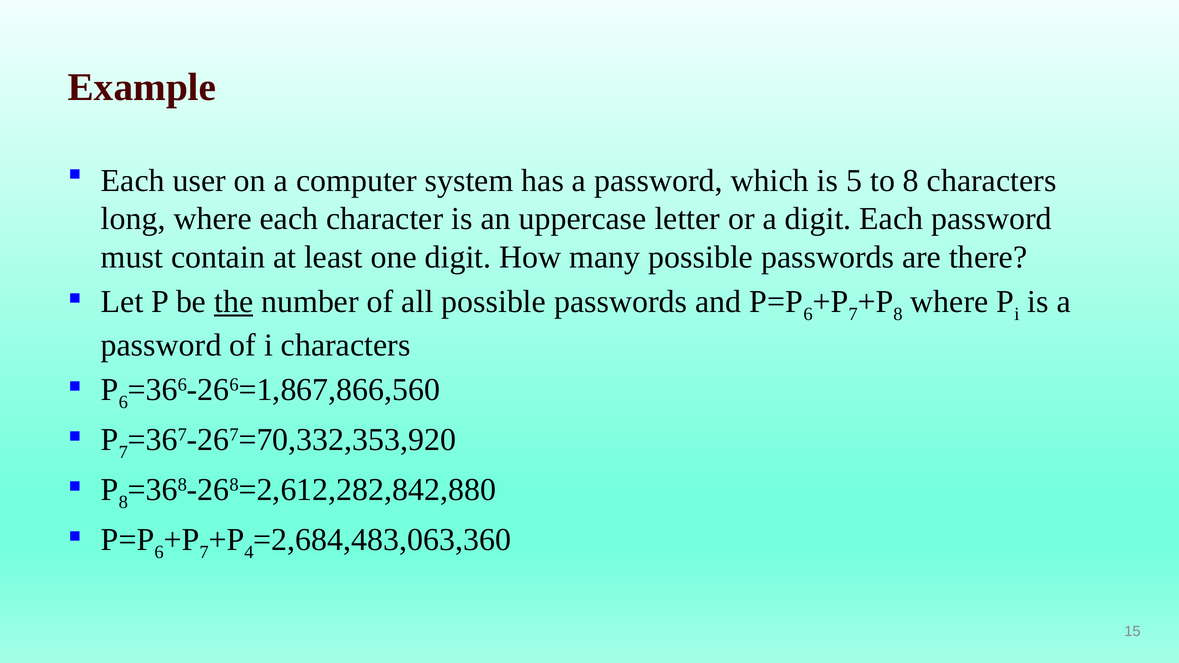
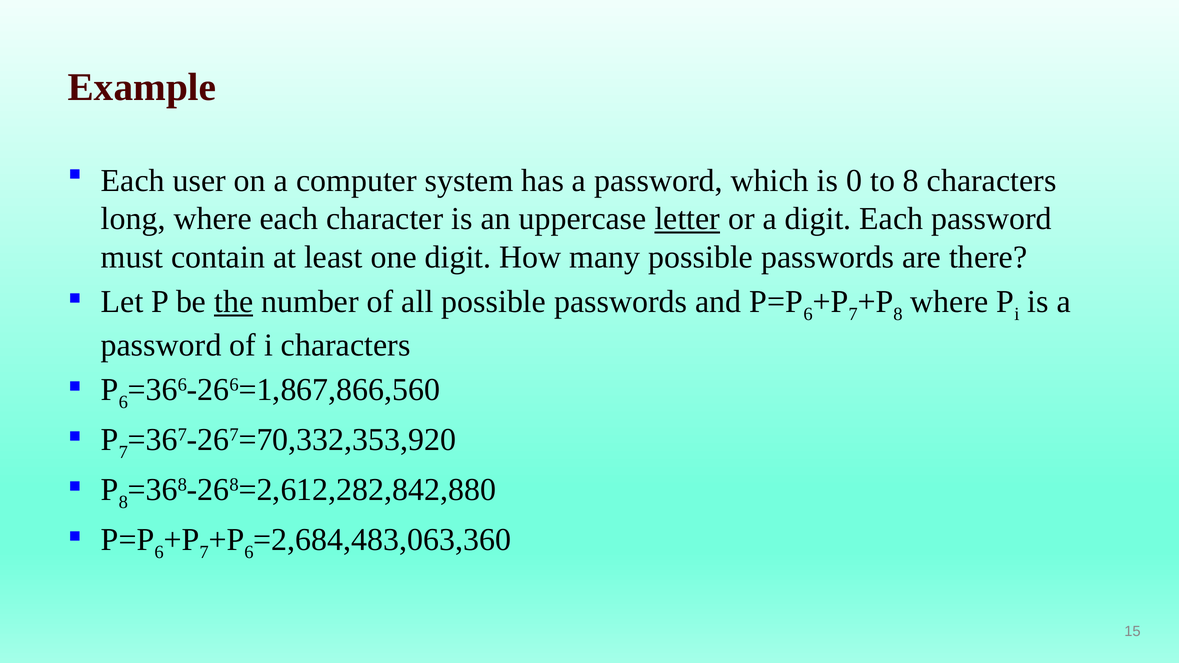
5: 5 -> 0 (854, 181)
letter underline: none -> present (687, 219)
4: 4 -> 6 (249, 552)
